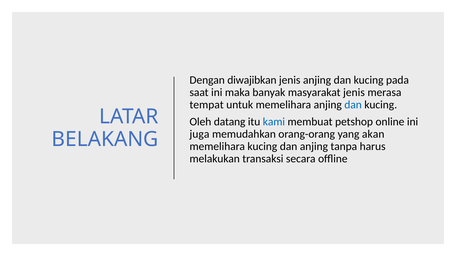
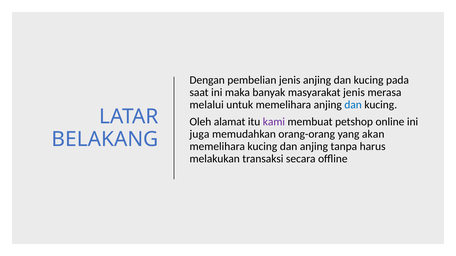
diwajibkan: diwajibkan -> pembelian (252, 80)
tempat: tempat -> melalui (207, 105)
datang: datang -> alamat (230, 122)
kami colour: blue -> purple (274, 122)
